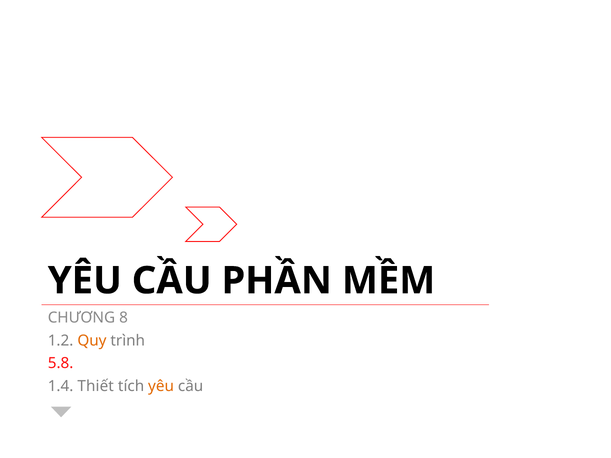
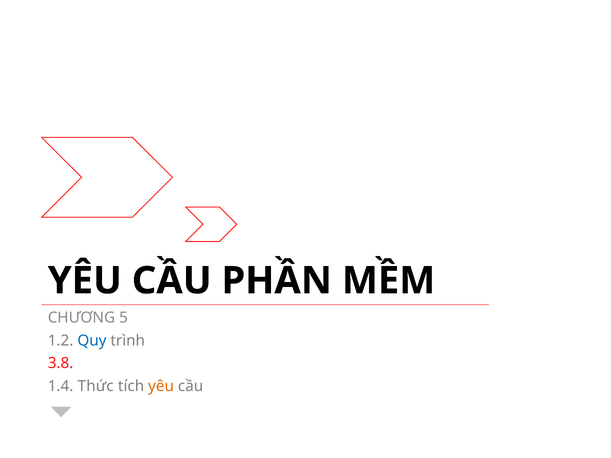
8: 8 -> 5 (124, 318)
Quy colour: orange -> blue (92, 341)
5.8: 5.8 -> 3.8 (61, 364)
Thiết: Thiết -> Thức (96, 387)
